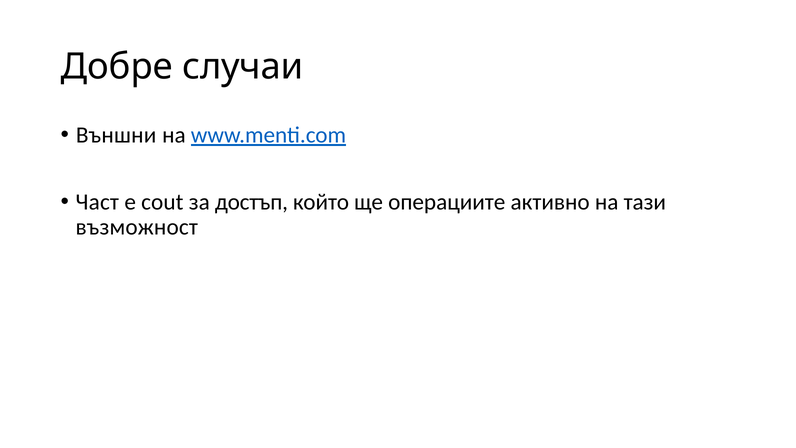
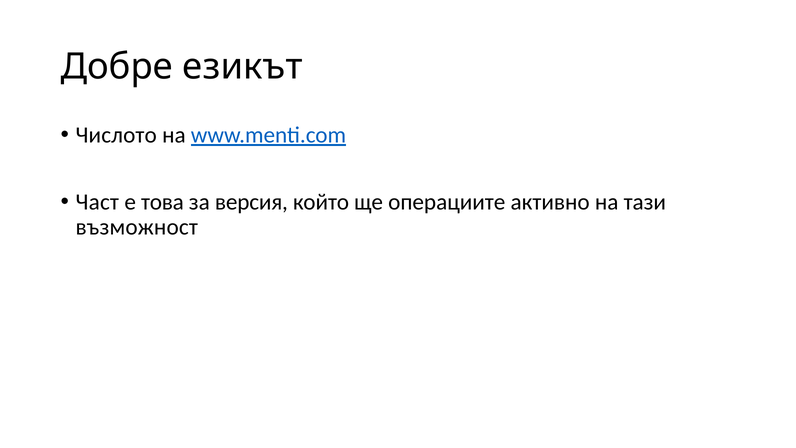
случаи: случаи -> езикът (243, 67)
Външни: Външни -> Числото (116, 135)
cout: cout -> това (162, 202)
достъп: достъп -> версия (251, 202)
